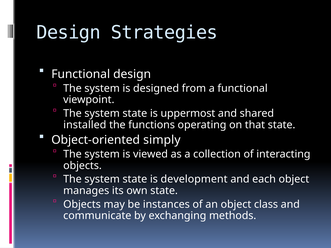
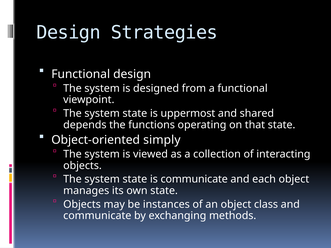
installed: installed -> depends (85, 125)
is development: development -> communicate (194, 179)
